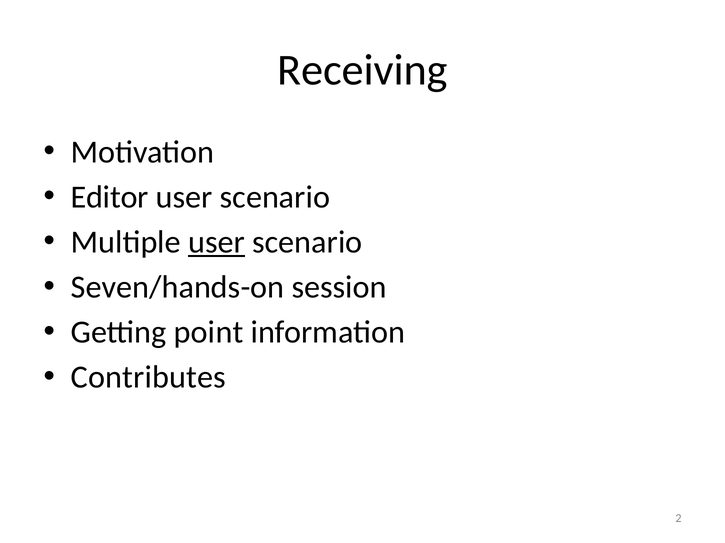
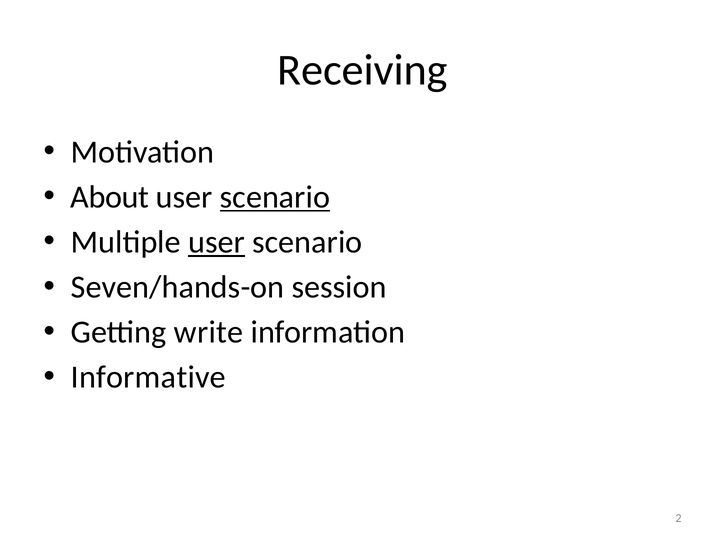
Editor: Editor -> About (110, 197)
scenario underline: none -> present (275, 197)
point: point -> write (209, 333)
Contributes: Contributes -> Informative (148, 378)
